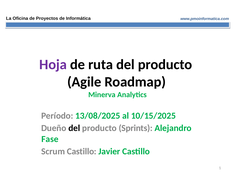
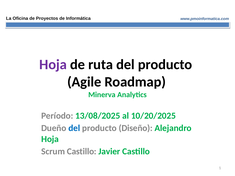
10/15/2025: 10/15/2025 -> 10/20/2025 (153, 116)
del colour: black -> blue (74, 128)
Sprints: Sprints -> Diseño (136, 128)
Fase: Fase -> Hoja (50, 139)
